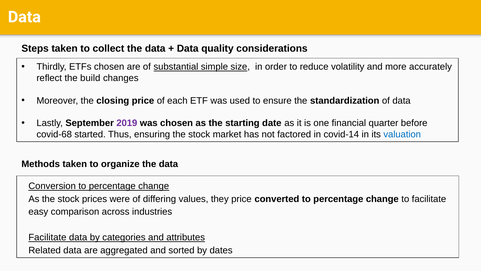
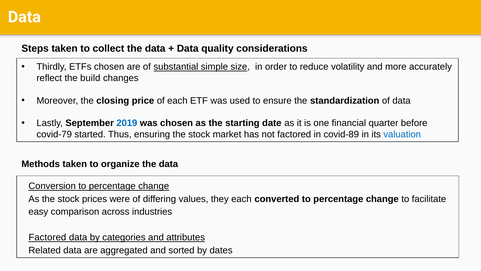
2019 colour: purple -> blue (127, 123)
covid-68: covid-68 -> covid-79 (54, 134)
covid-14: covid-14 -> covid-89 (341, 134)
they price: price -> each (241, 199)
Facilitate: Facilitate -> Factored (47, 237)
